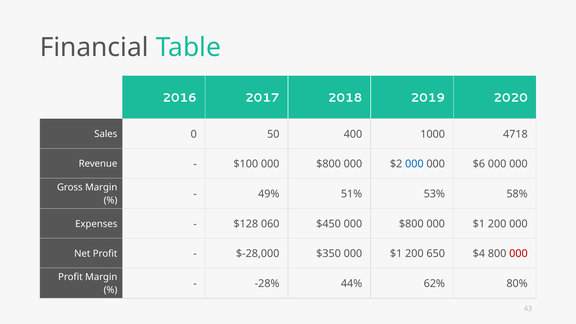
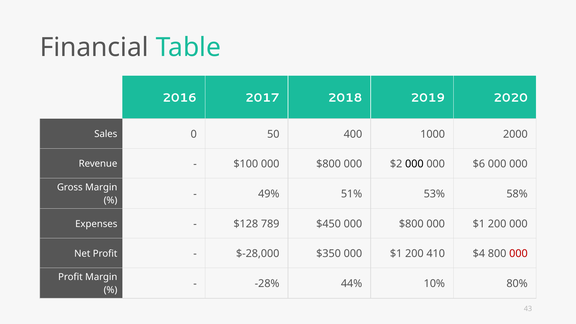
4718: 4718 -> 2000 (515, 134)
000 colour: blue -> black (414, 164)
060: 060 -> 789 (270, 224)
650: 650 -> 410 (436, 254)
62%: 62% -> 10% (434, 284)
